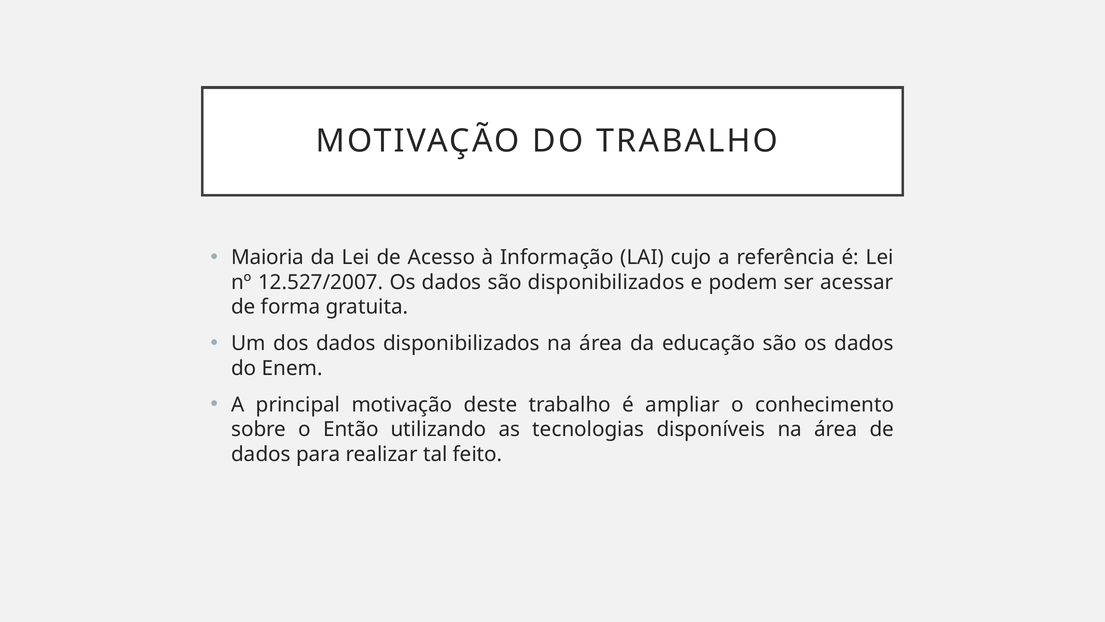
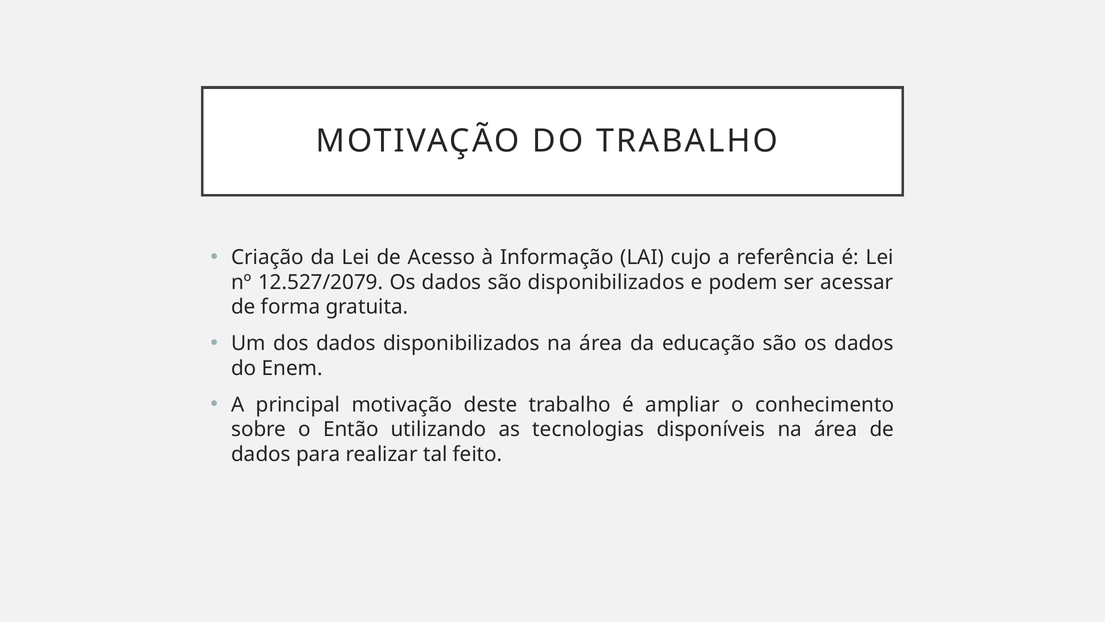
Maioria: Maioria -> Criação (267, 257)
12.527/2007: 12.527/2007 -> 12.527/2079 (321, 282)
